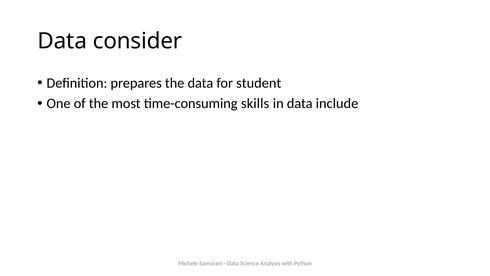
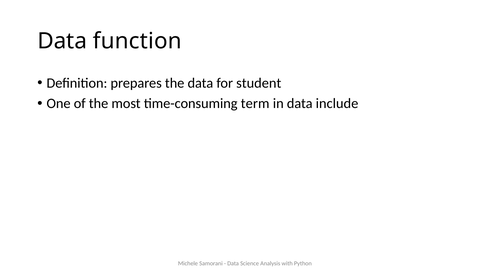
consider: consider -> function (137, 41)
skills: skills -> term (255, 103)
